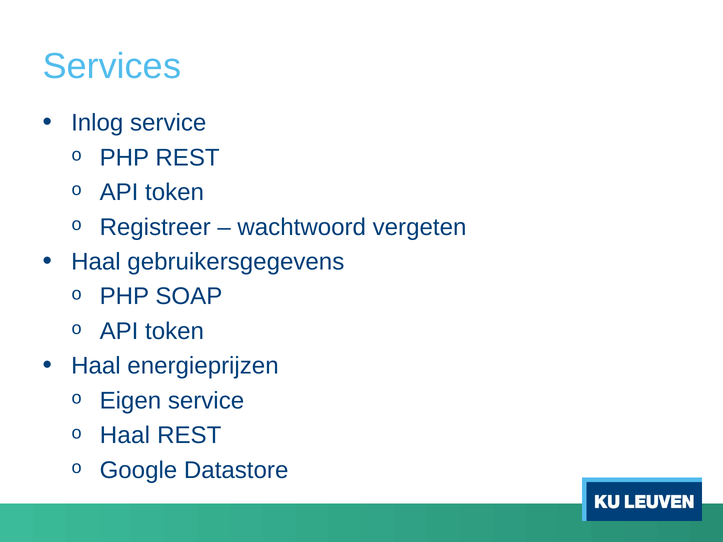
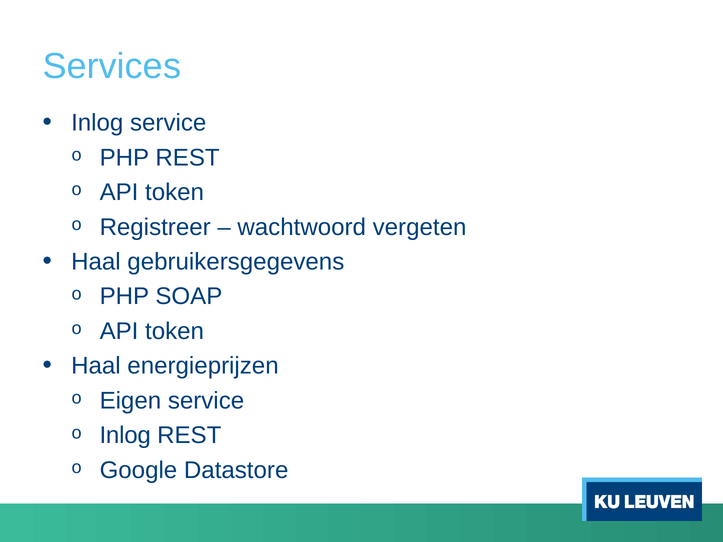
Haal: Haal -> Inlog (125, 436)
